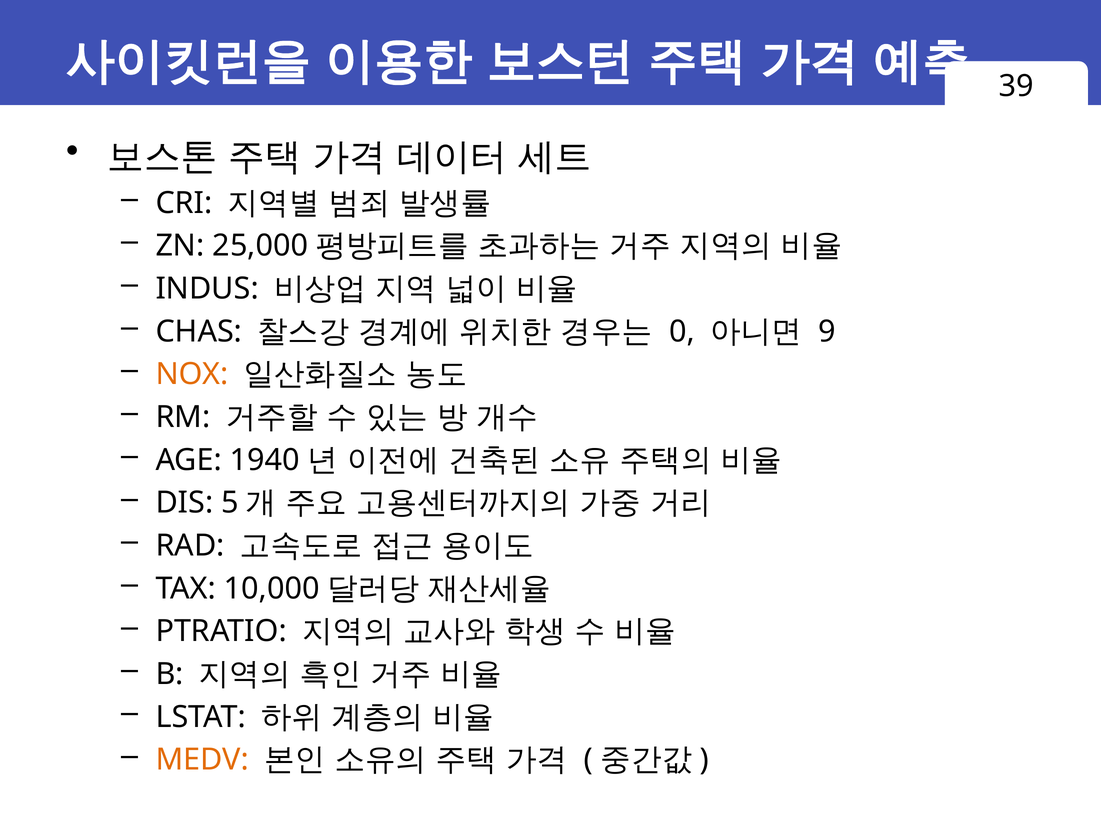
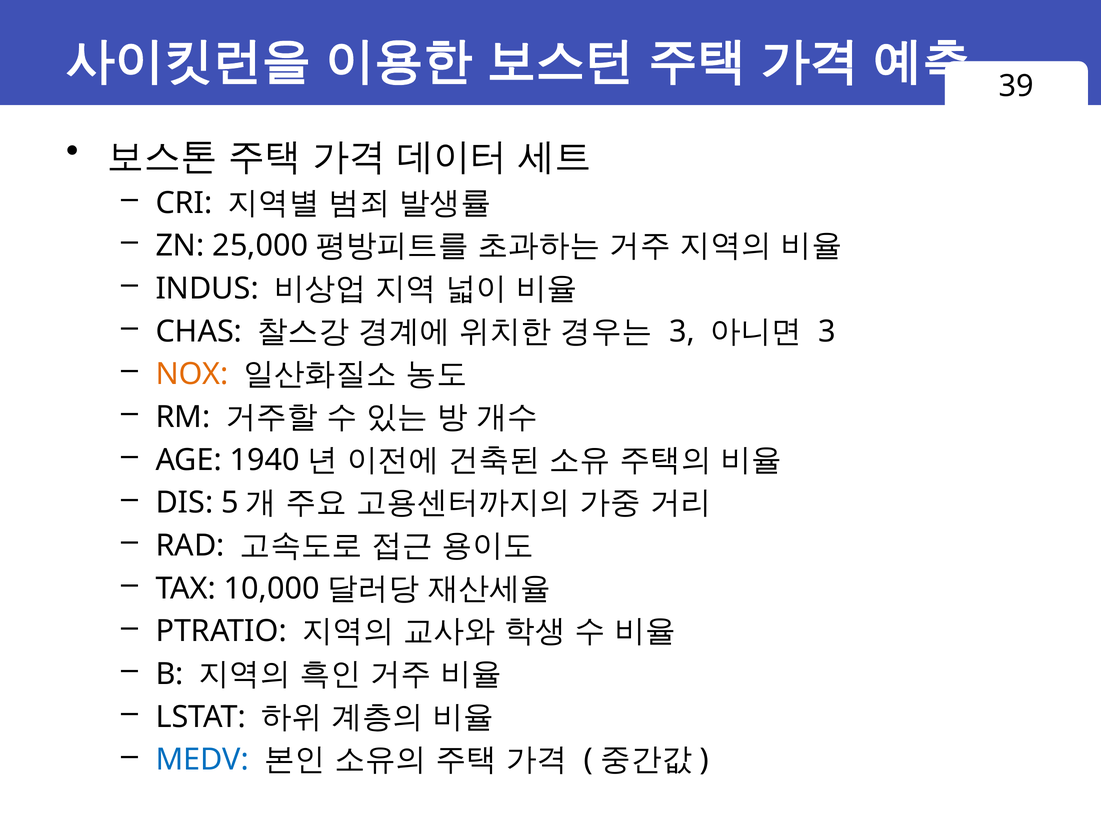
0: 0 -> 3 (682, 331)
9: 9 -> 3 (827, 331)
MEDV colour: orange -> blue (202, 760)
